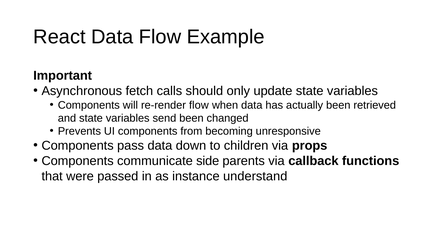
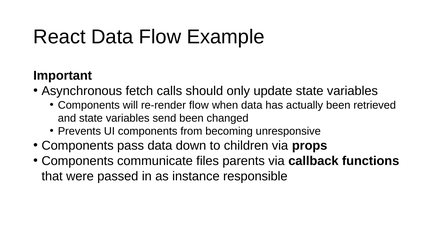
side: side -> files (208, 161)
understand: understand -> responsible (255, 176)
